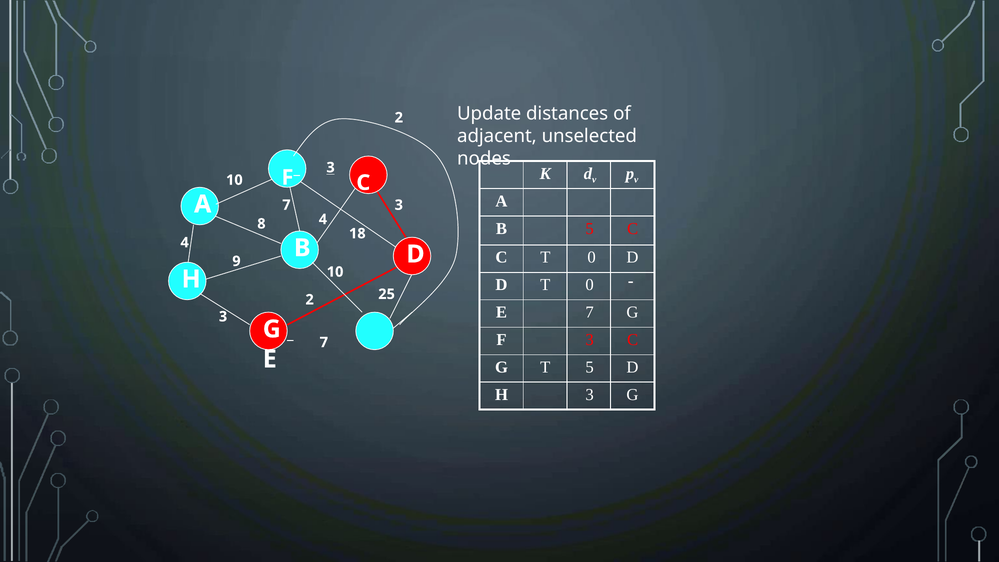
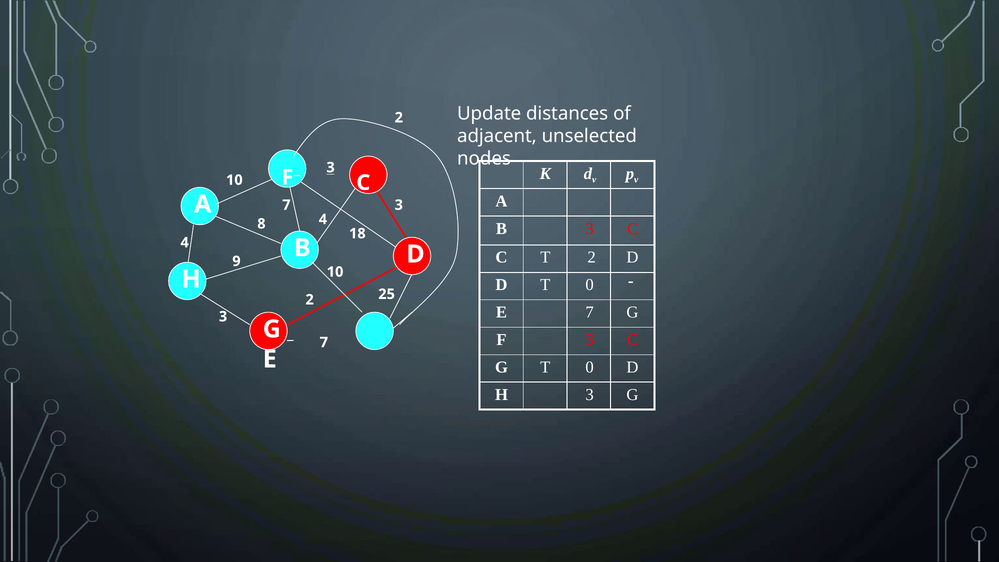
B 5: 5 -> 3 (590, 229)
C T 0: 0 -> 2 (592, 257)
G T 5: 5 -> 0 (590, 367)
